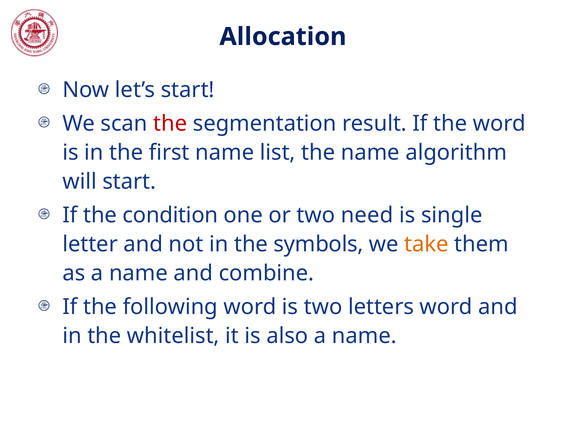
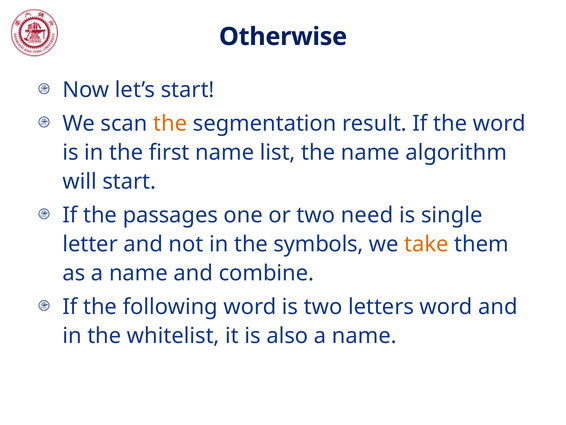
Allocation: Allocation -> Otherwise (283, 37)
the colour: red -> orange (170, 123)
condition: condition -> passages (170, 215)
